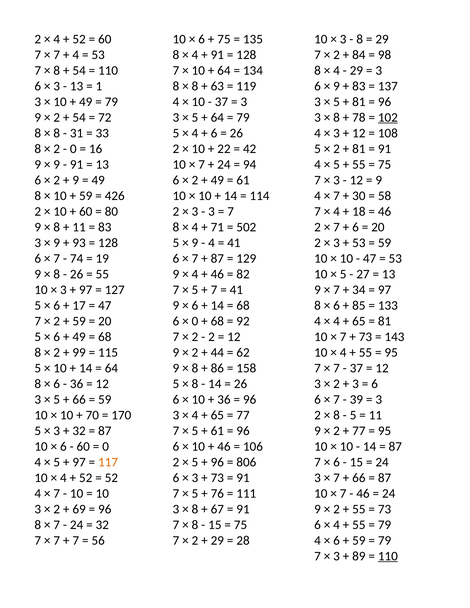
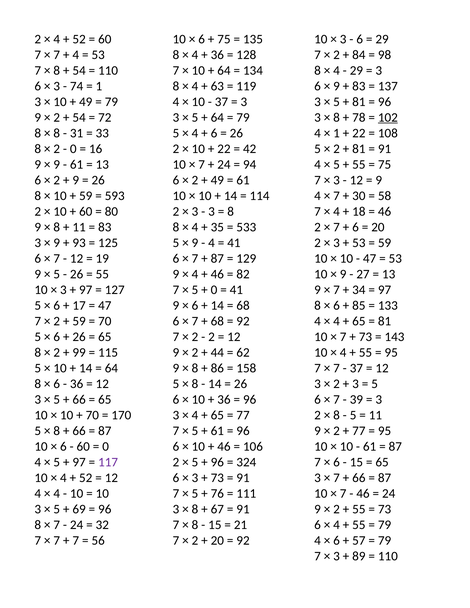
8: 8 -> 6 (360, 39)
91: 91 -> 36 (217, 55)
13: 13 -> 74 (77, 86)
8: 8 -> 4 (195, 86)
3: 3 -> 1 (336, 133)
12: 12 -> 22 (359, 133)
91: 91 -> 61 (77, 164)
49: 49 -> 26 (98, 180)
426: 426 -> 593 (115, 196)
7: 7 -> 8 (231, 212)
71: 71 -> 35 (217, 227)
502: 502 -> 533 (246, 227)
128: 128 -> 125 (108, 243)
74: 74 -> 12 (77, 259)
8: 8 -> 5 (57, 274)
5: 5 -> 9 (343, 274)
7: 7 -> 0 (214, 290)
20: 20 -> 70 (105, 321)
0: 0 -> 7 (195, 321)
49: 49 -> 26 (79, 337)
68: 68 -> 65 (105, 337)
6: 6 -> 5 (375, 384)
59: 59 -> 65 (105, 400)
3: 3 -> 8 (57, 431)
32: 32 -> 66 (79, 431)
14: 14 -> 61 (370, 447)
117 colour: orange -> purple (108, 462)
806: 806 -> 324 (246, 462)
24: 24 -> 65 (382, 462)
52: 52 -> 12 (111, 478)
7: 7 -> 4 (57, 494)
2: 2 -> 5 (57, 509)
75: 75 -> 21 (241, 525)
29: 29 -> 20 (217, 541)
28: 28 -> 92 (243, 541)
59: 59 -> 57 (359, 541)
110 underline: present -> none (388, 556)
